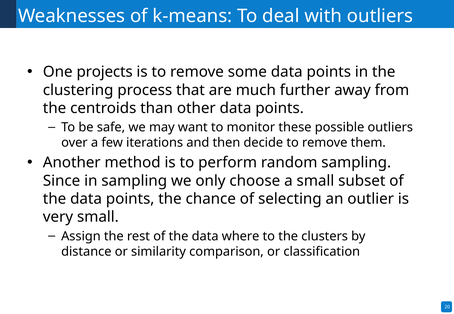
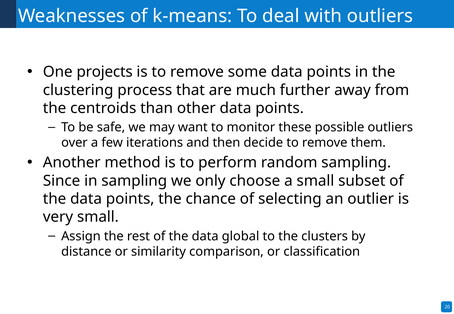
where: where -> global (241, 236)
